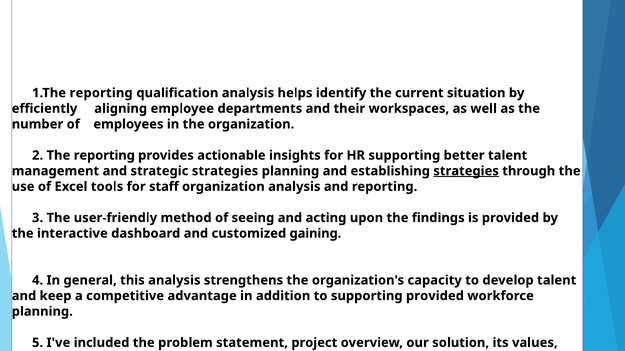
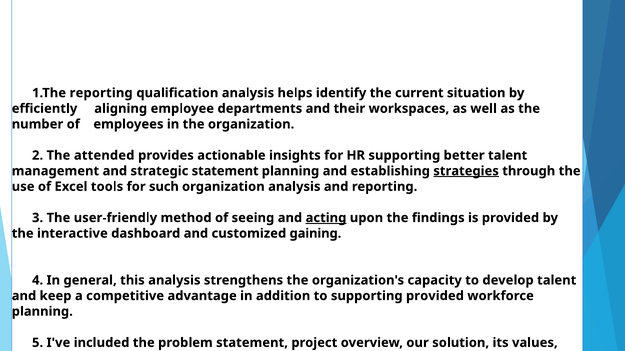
The reporting: reporting -> attended (104, 156)
strategic strategies: strategies -> statement (225, 171)
staff: staff -> such (164, 187)
acting underline: none -> present (326, 218)
